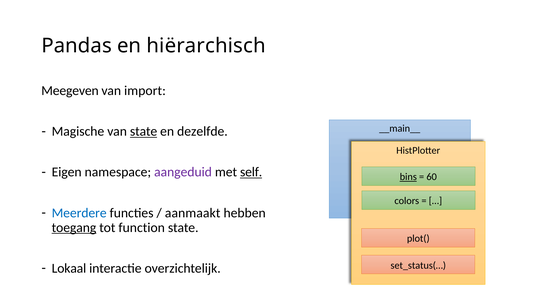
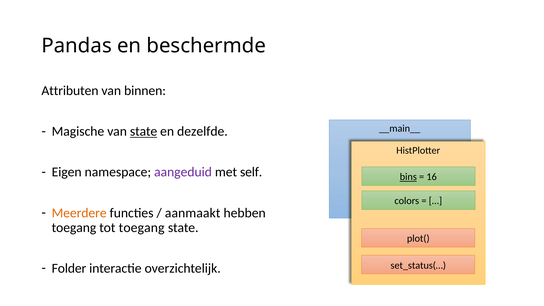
hiërarchisch: hiërarchisch -> beschermde (206, 46)
Meegeven: Meegeven -> Attributen (70, 91)
import: import -> binnen (145, 91)
self underline: present -> none (251, 172)
60: 60 -> 16 (432, 177)
Meerdere colour: blue -> orange (79, 213)
toegang underline: present -> none (74, 228)
tot function: function -> toegang (142, 228)
Lokaal: Lokaal -> Folder (69, 268)
